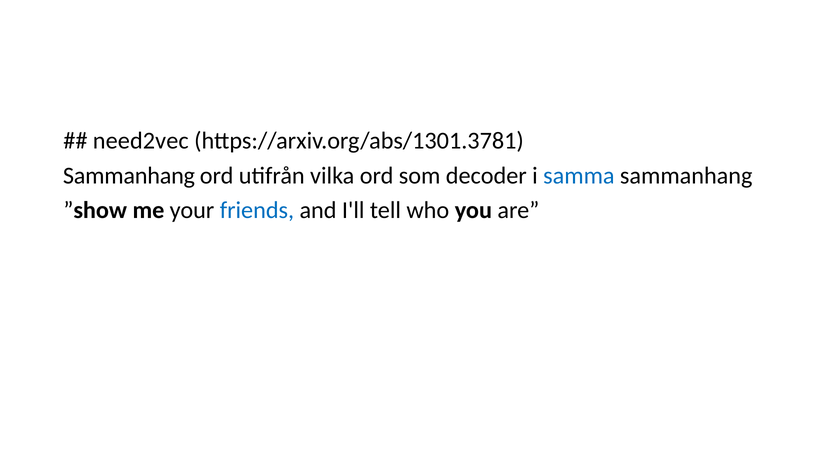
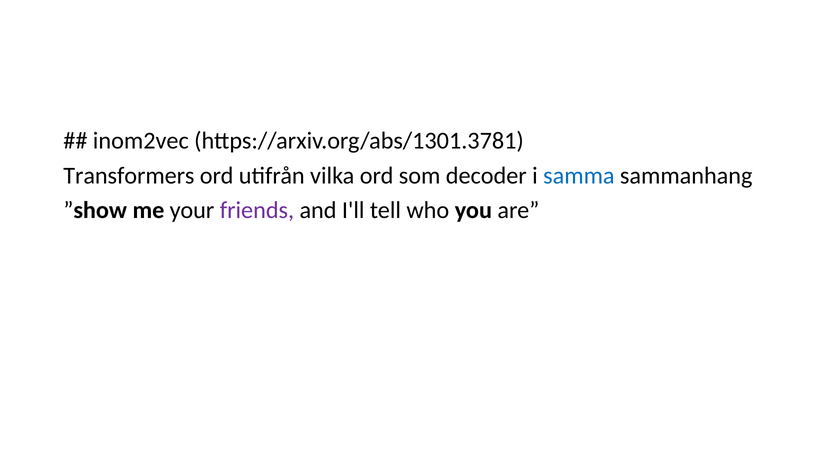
need2vec: need2vec -> inom2vec (141, 140)
Sammanhang: Sammanhang -> Transformers (129, 175)
friends colour: blue -> purple (257, 210)
